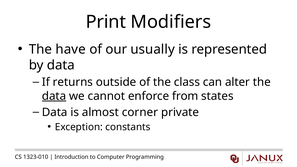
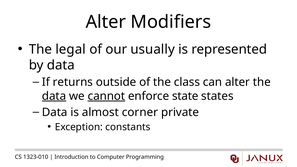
Print: Print -> Alter (106, 22)
have: have -> legal (71, 49)
cannot underline: none -> present (106, 96)
from: from -> state (185, 96)
